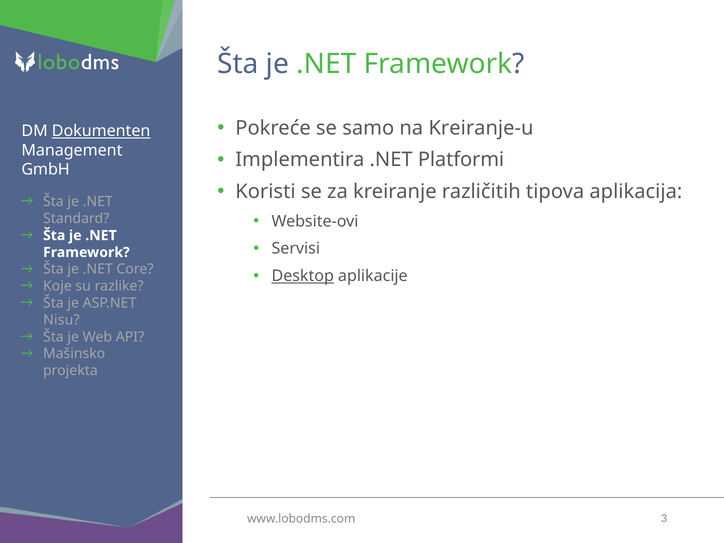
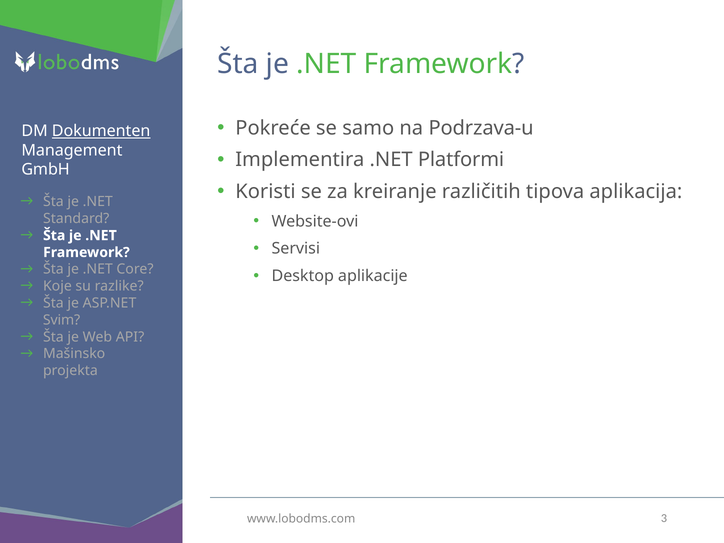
Kreiranje-u: Kreiranje-u -> Podrzava-u (481, 128)
Desktop underline: present -> none (303, 276)
Nisu: Nisu -> Svim (62, 320)
